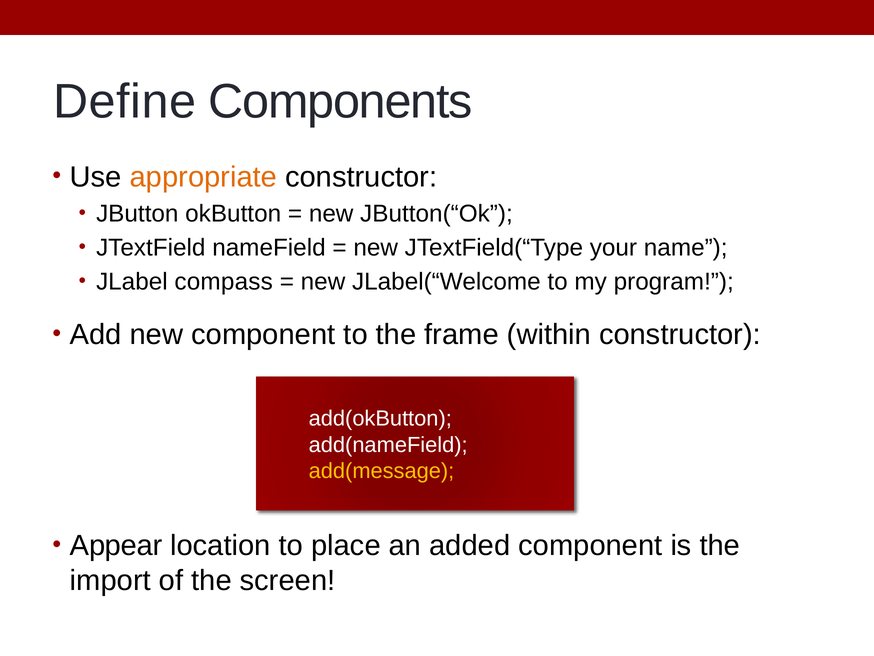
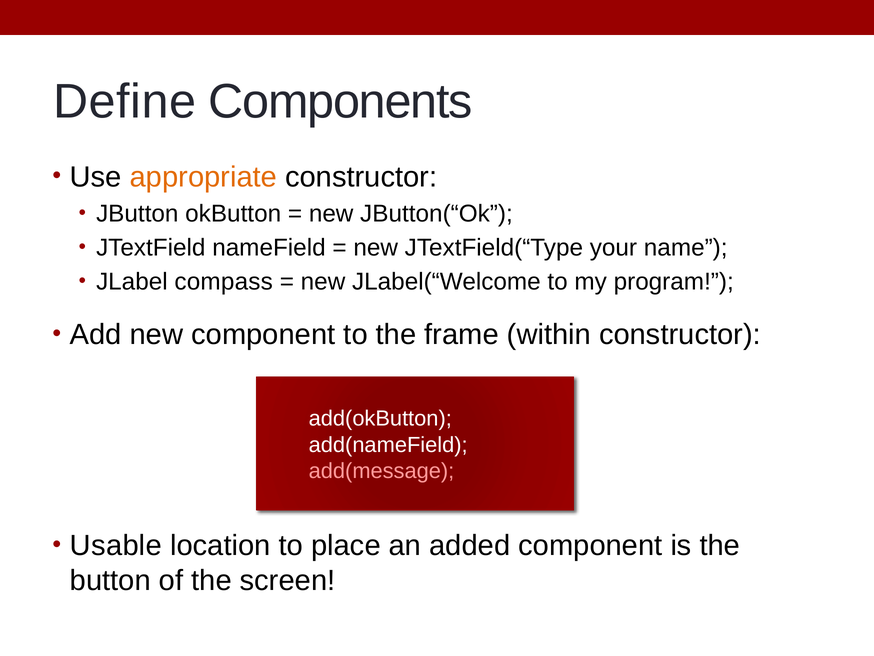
add(message colour: yellow -> pink (381, 471)
Appear: Appear -> Usable (116, 545)
import: import -> button (110, 580)
